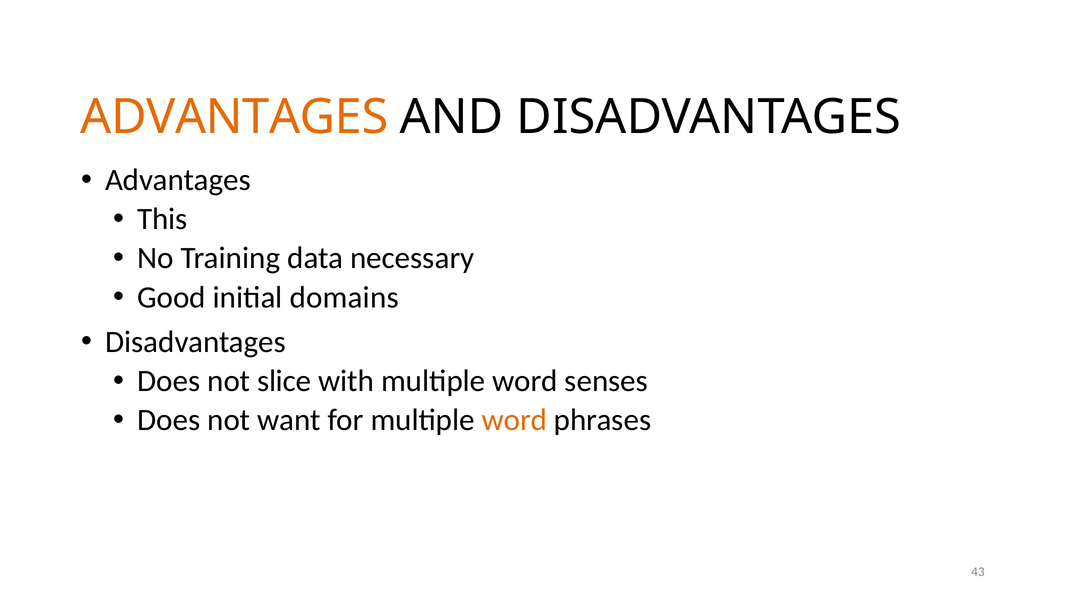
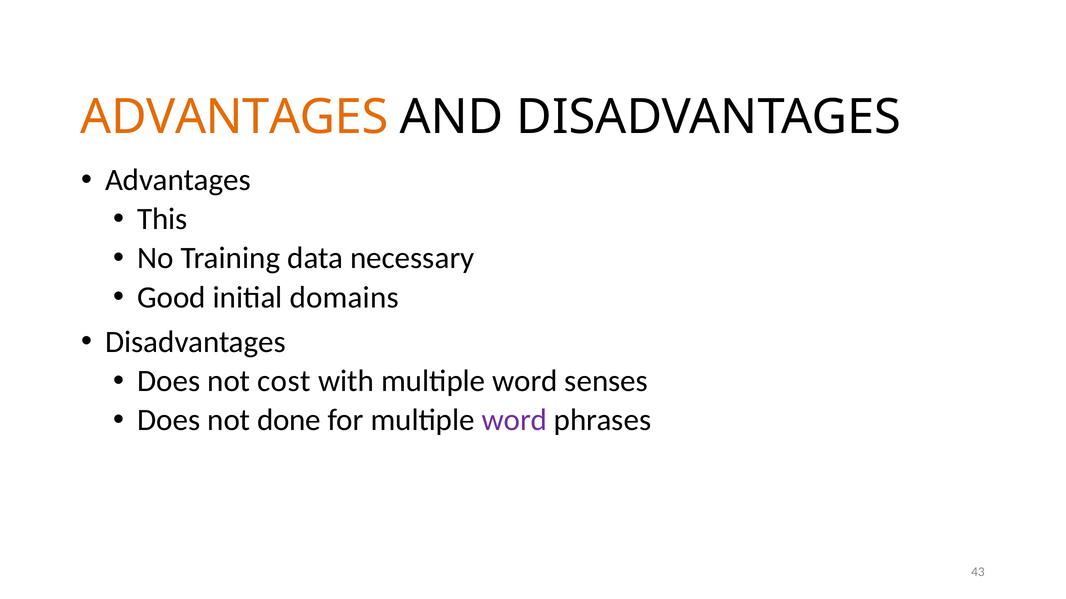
slice: slice -> cost (284, 381)
want: want -> done (289, 421)
word colour: orange -> purple (514, 421)
